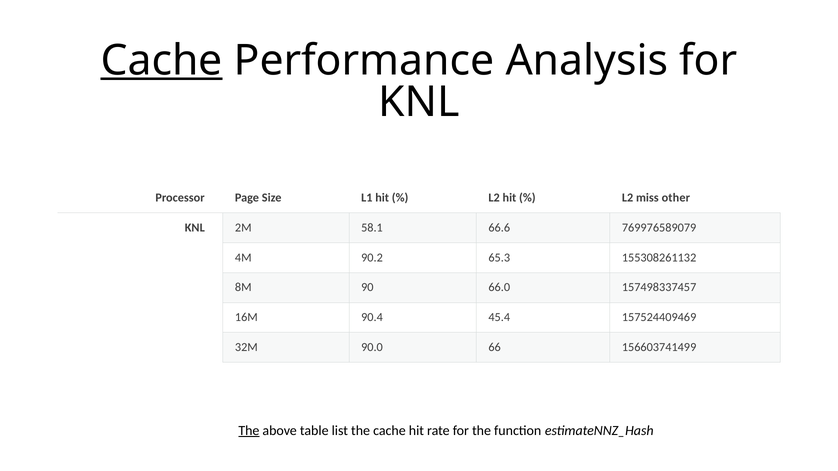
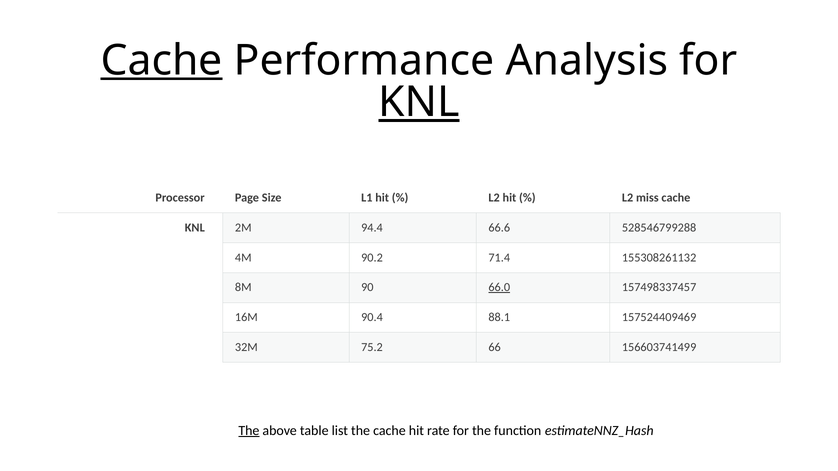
KNL underline: none -> present (419, 102)
miss other: other -> cache (676, 198)
58.1: 58.1 -> 94.4 (372, 228)
769976589079: 769976589079 -> 528546799288 (659, 228)
65.3: 65.3 -> 71.4 (499, 258)
66.0 underline: none -> present (499, 288)
45.4: 45.4 -> 88.1 (499, 317)
90.0: 90.0 -> 75.2 (372, 347)
